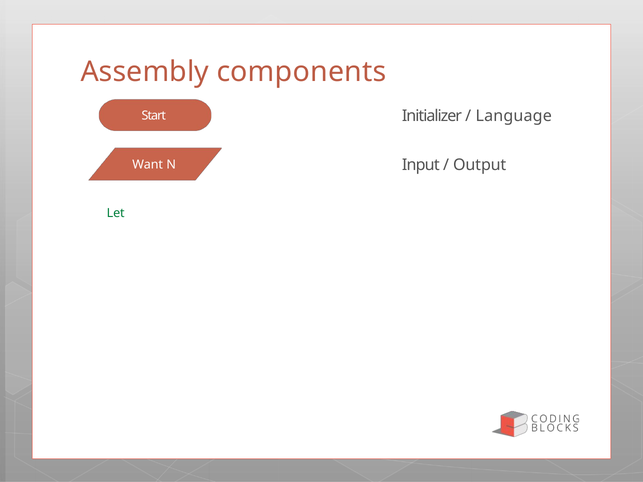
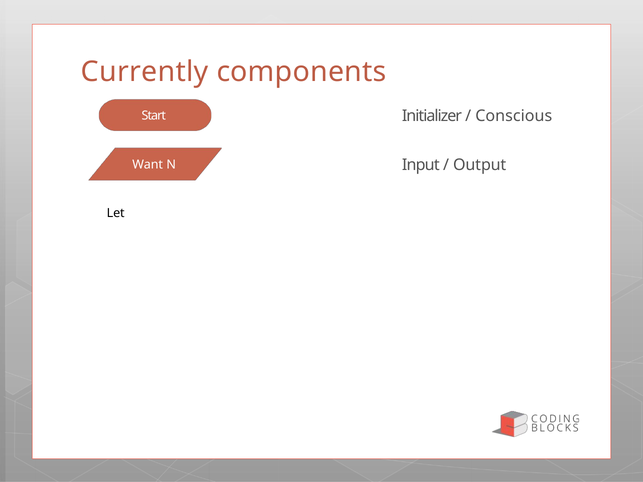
Assembly: Assembly -> Currently (145, 72)
Language: Language -> Conscious (514, 116)
Let colour: green -> black (116, 213)
